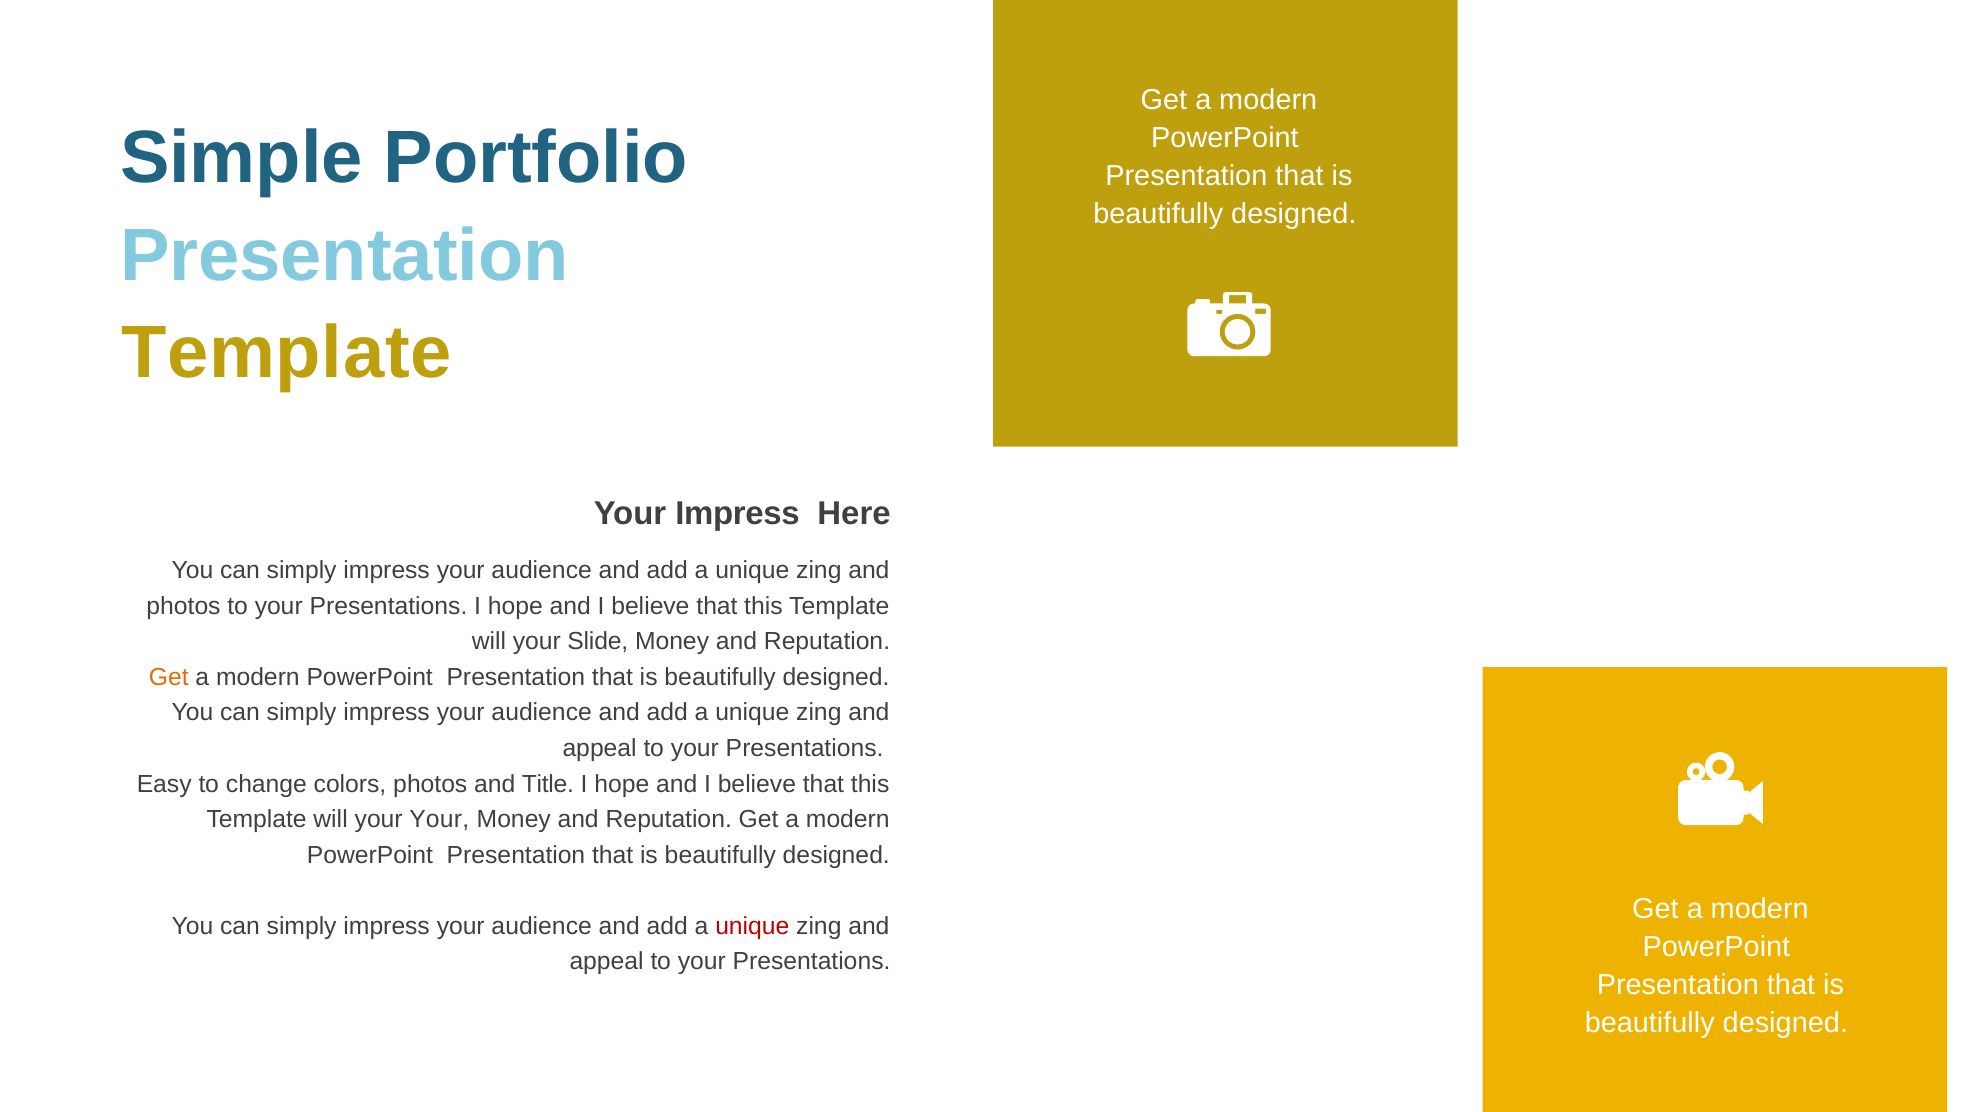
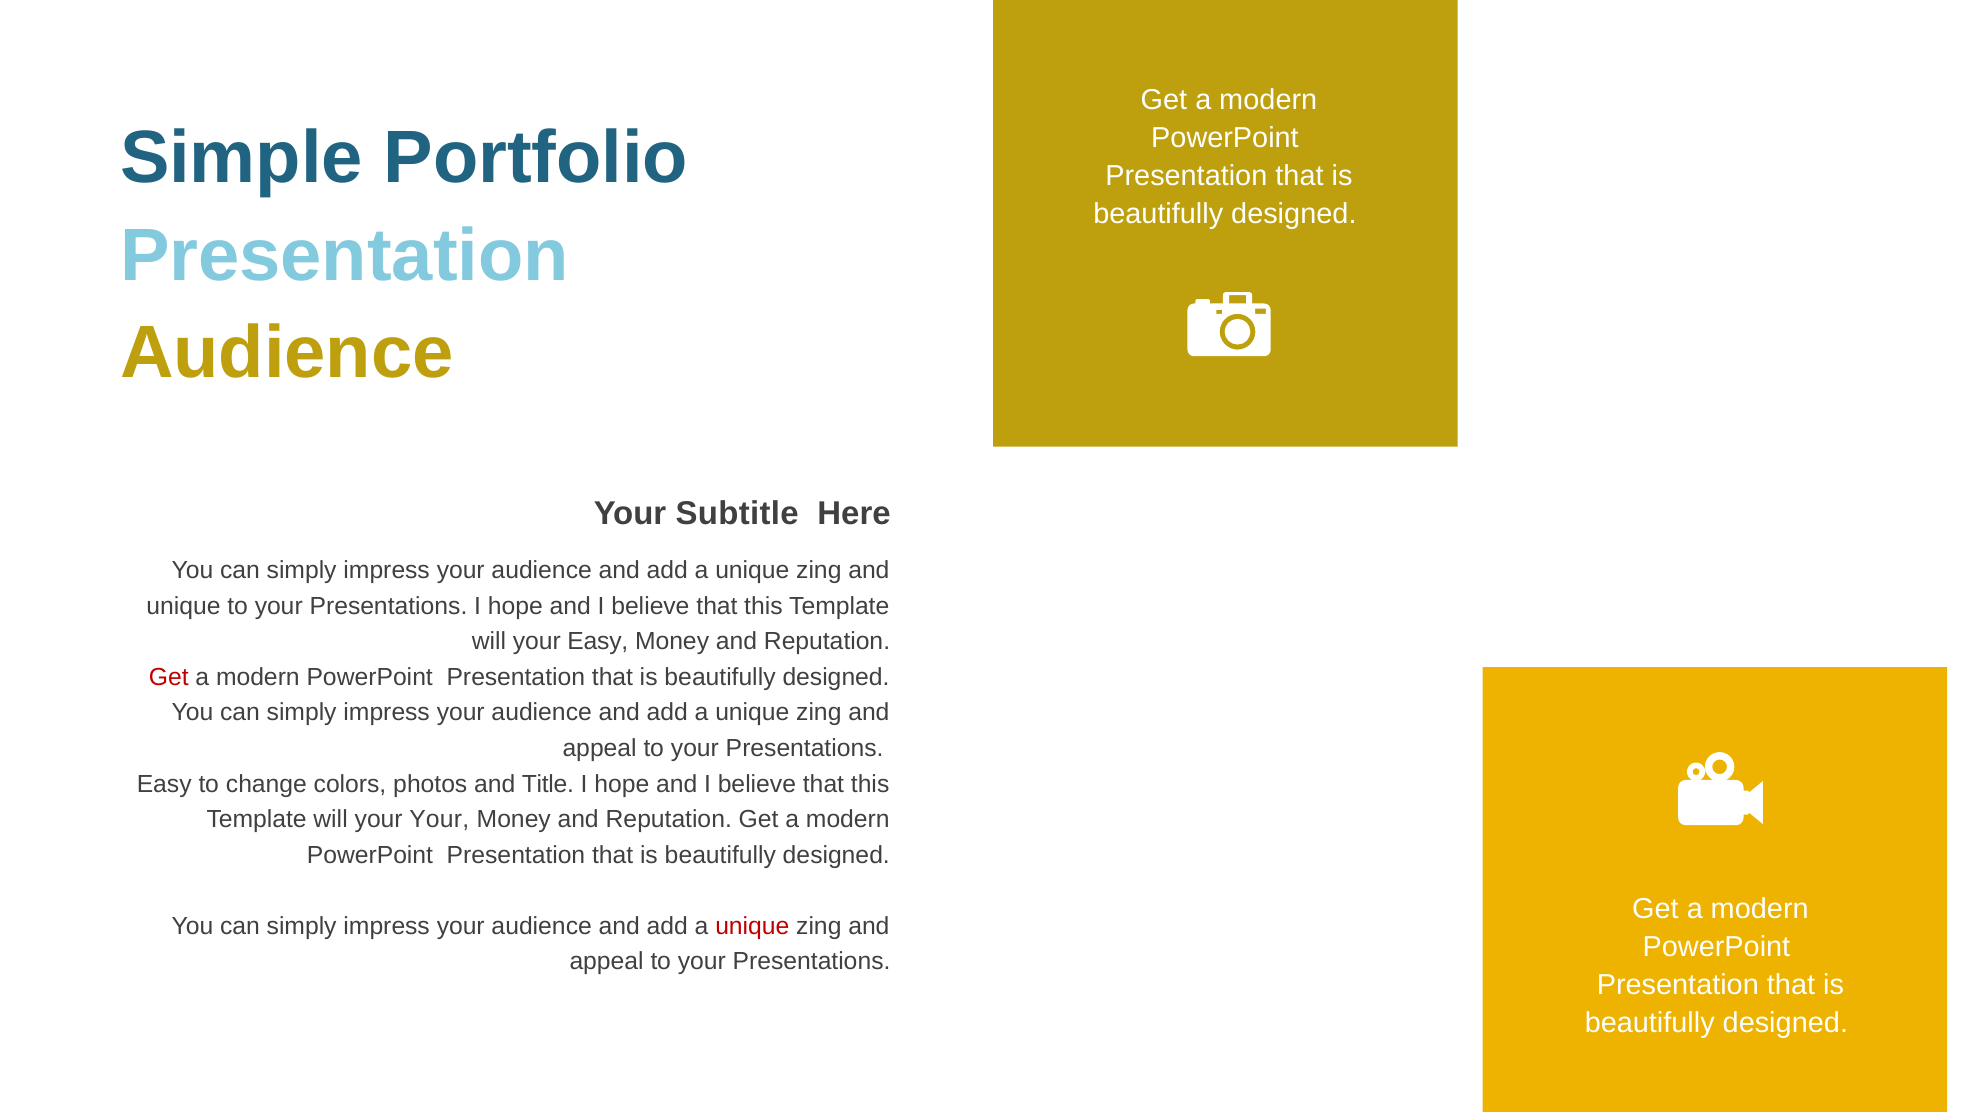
Template: Template -> Audience (287, 354)
Your Impress: Impress -> Subtitle (737, 514)
photos: photos -> unique (184, 607)
your Slide: Slide -> Easy (598, 642)
Get colour: orange -> red (169, 678)
